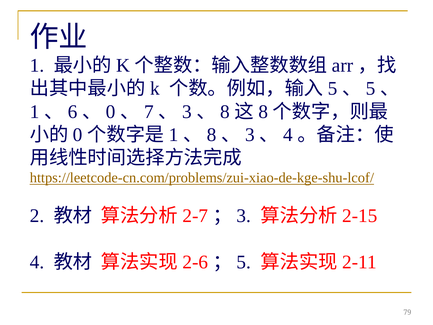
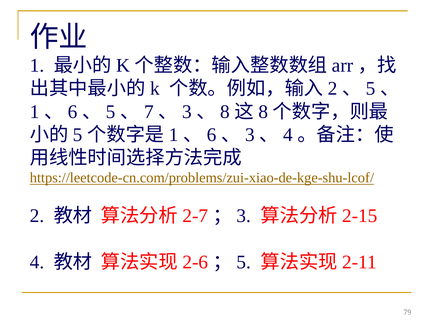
5: 5 -> 2 (333, 89)
0: 0 -> 5 (111, 112)
0: 0 -> 5 (78, 135)
8: 8 -> 6 (212, 135)
